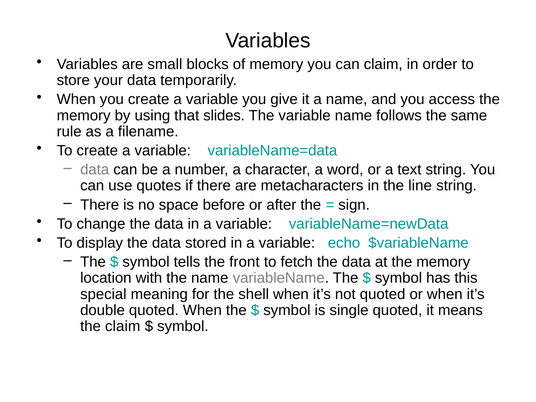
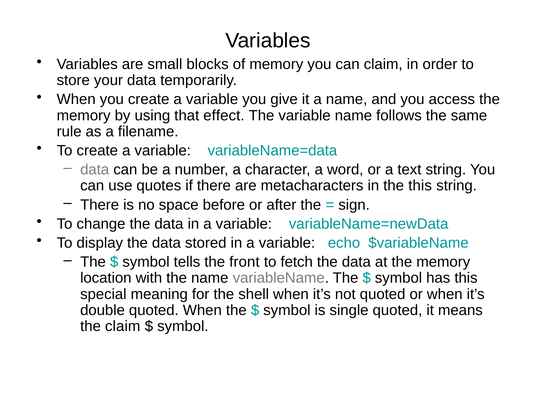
slides: slides -> effect (224, 115)
the line: line -> this (420, 186)
